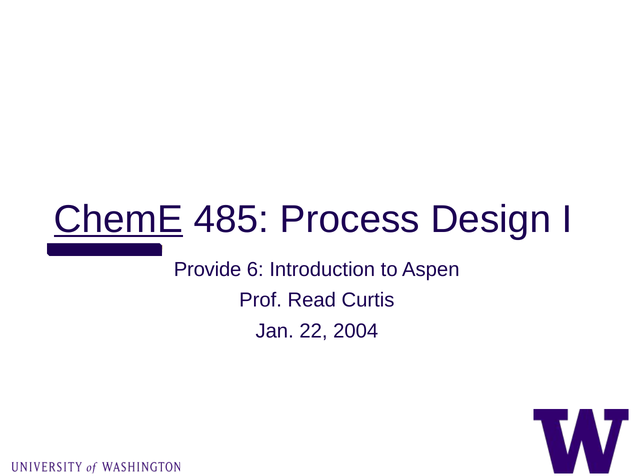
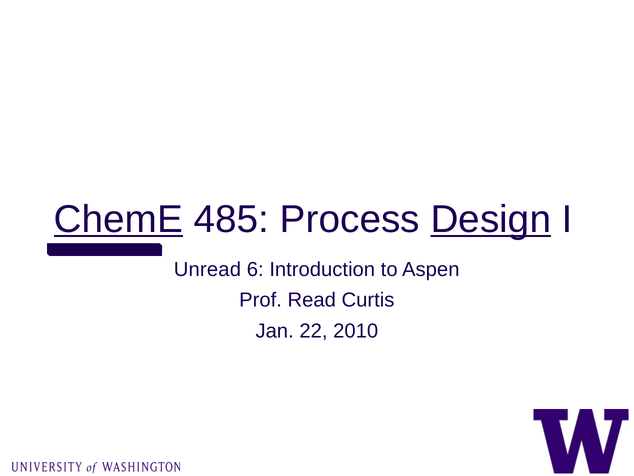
Design underline: none -> present (491, 219)
Provide: Provide -> Unread (207, 269)
2004: 2004 -> 2010 (356, 331)
